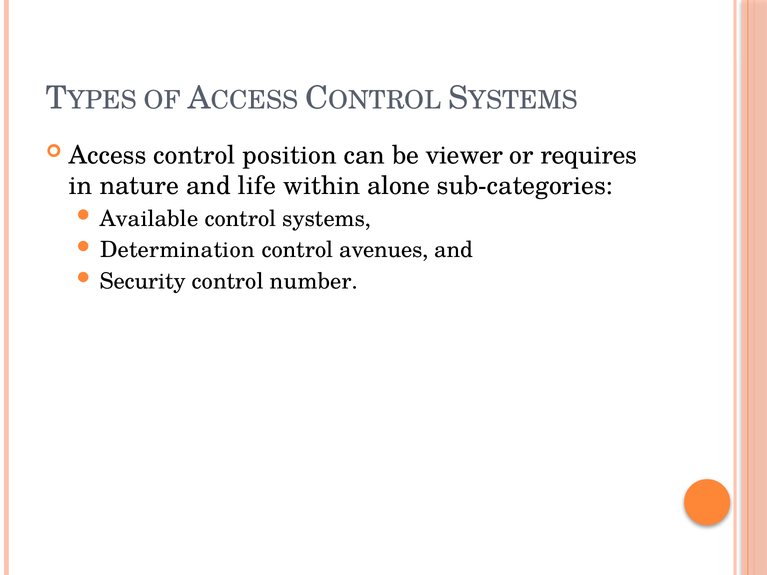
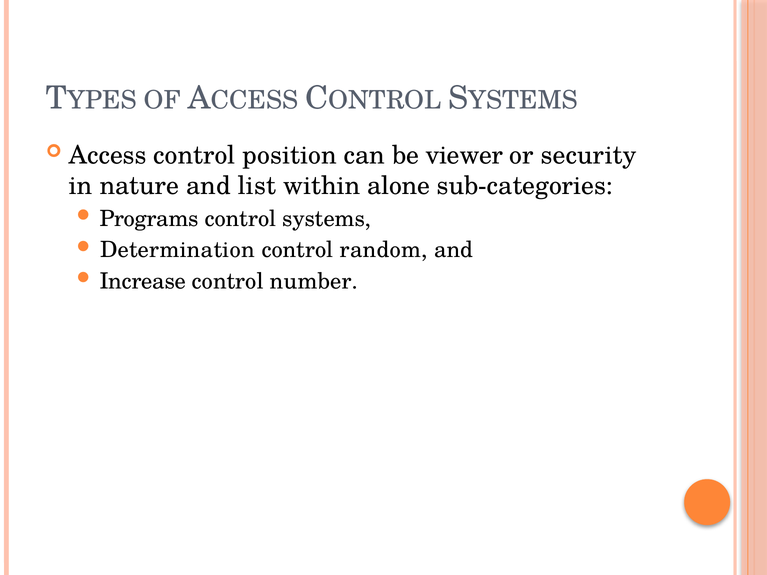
requires: requires -> security (589, 155)
life: life -> list (257, 186)
Available: Available -> Programs (149, 219)
avenues: avenues -> random (384, 250)
Security: Security -> Increase (143, 281)
